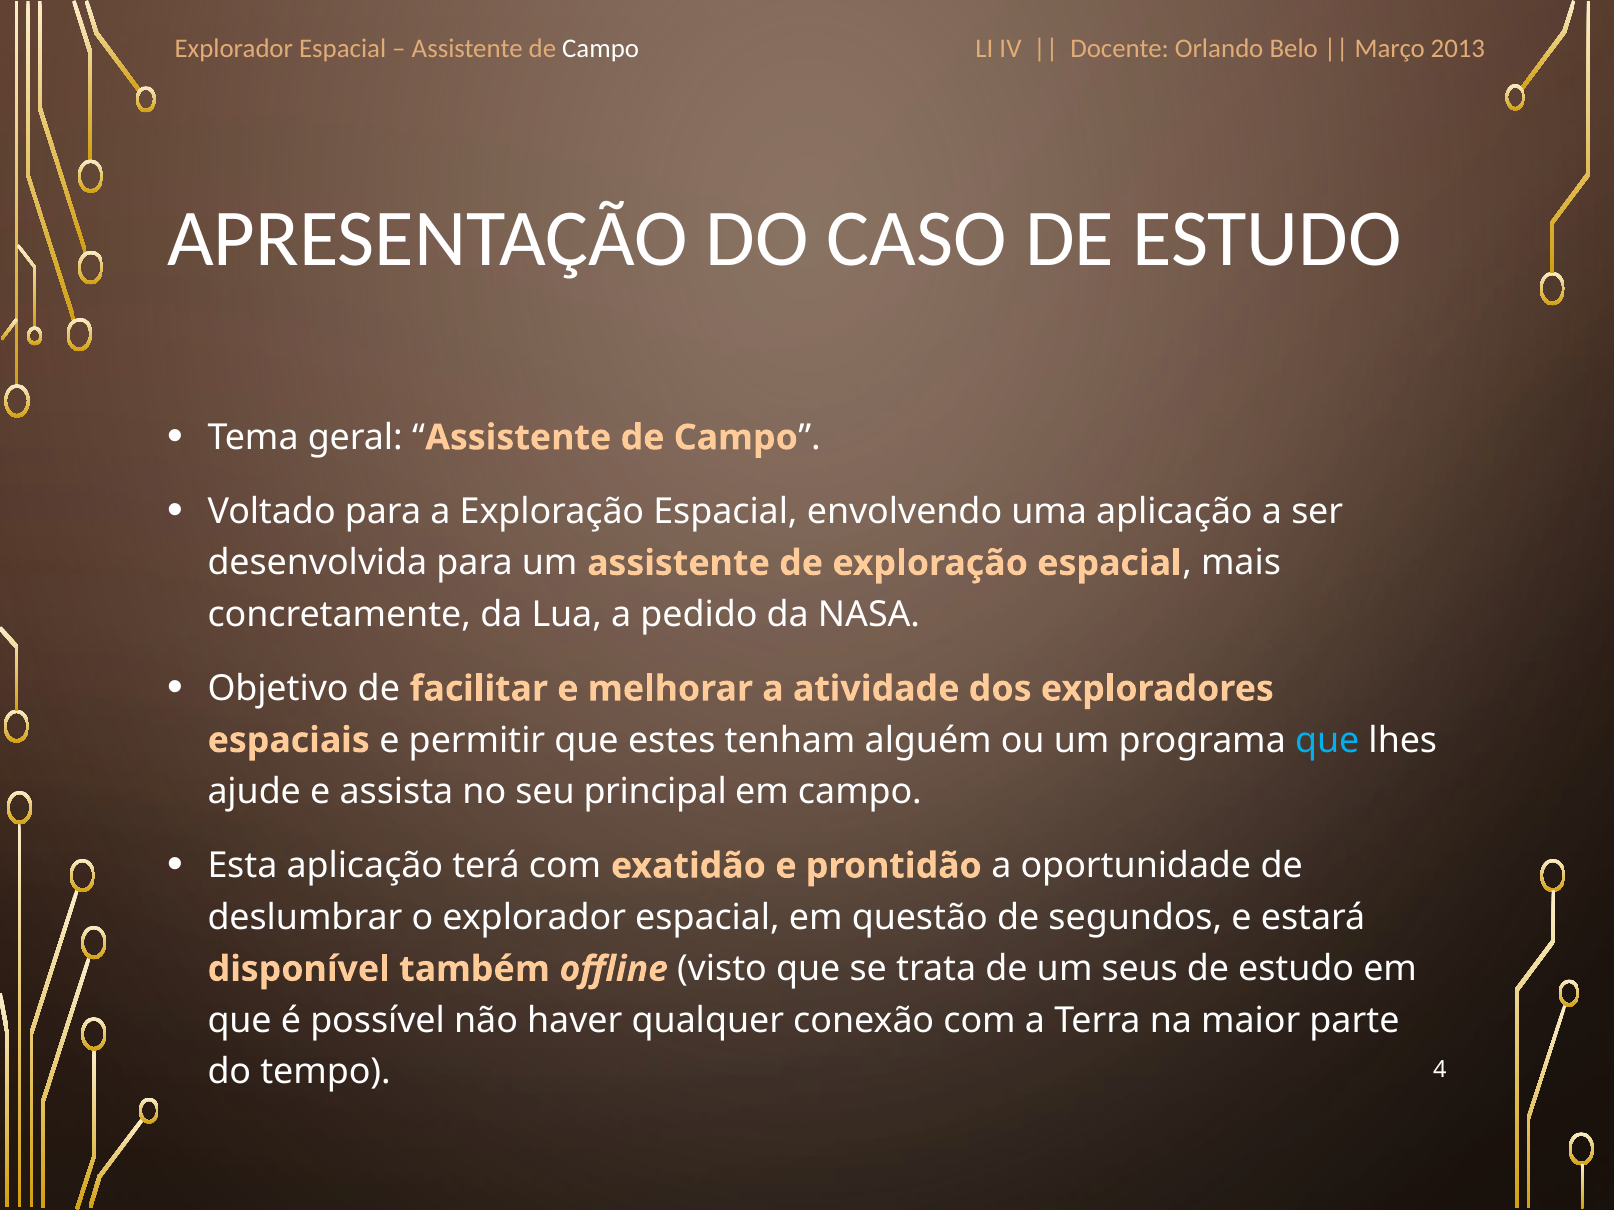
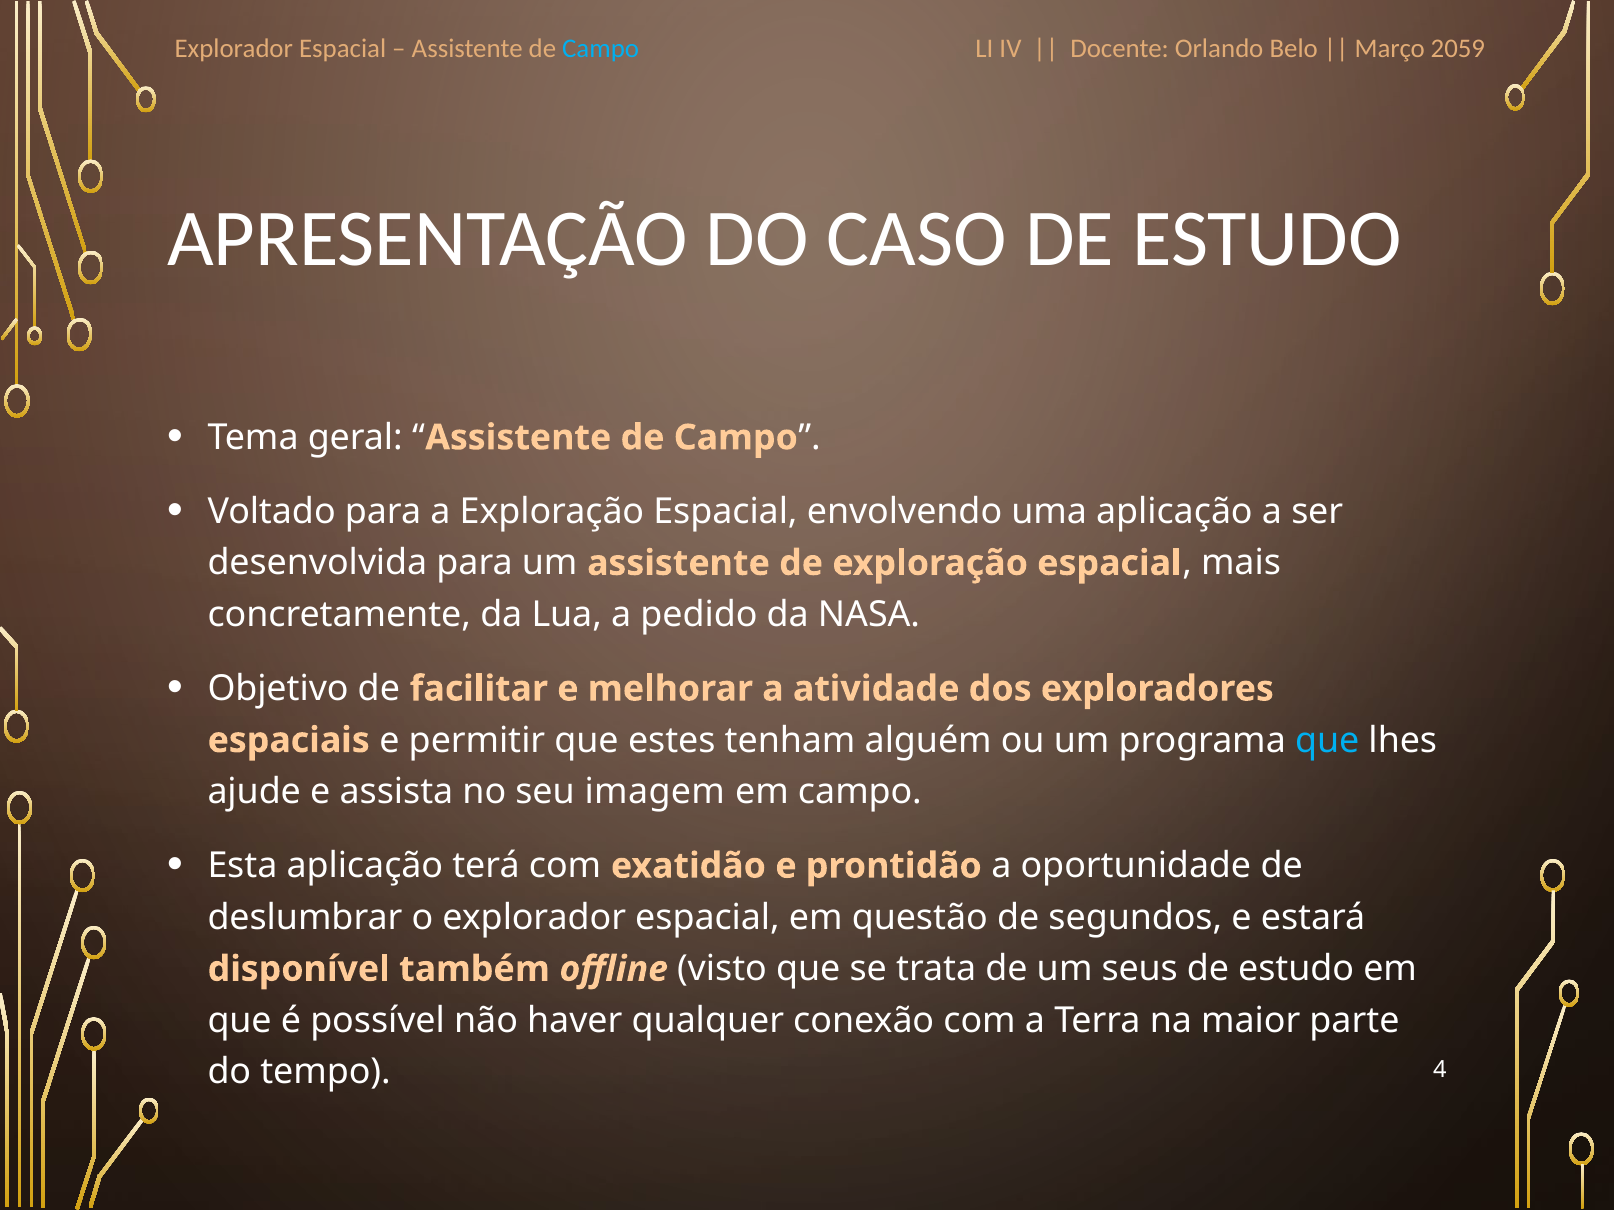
Campo colour: white -> light blue (601, 49)
2013: 2013 -> 2059 (1458, 49)
principal: principal -> imagem (655, 792)
